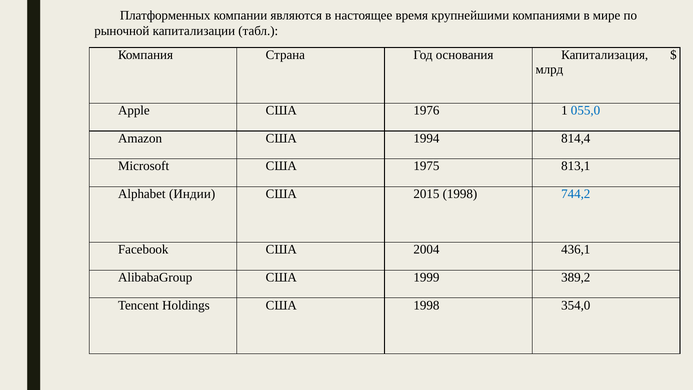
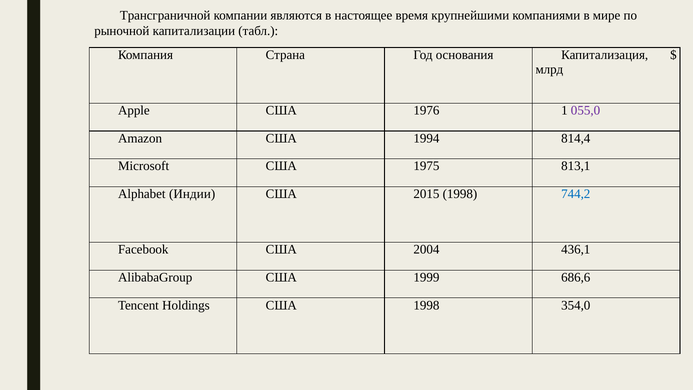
Платформенных: Платформенных -> Трансграничной (165, 15)
055,0 colour: blue -> purple (586, 110)
389,2: 389,2 -> 686,6 (576, 277)
